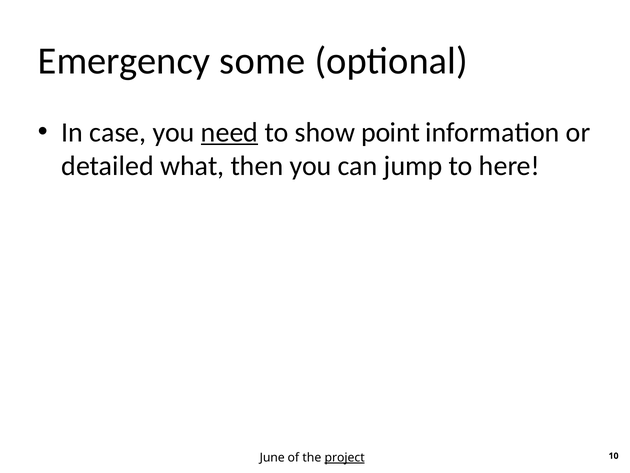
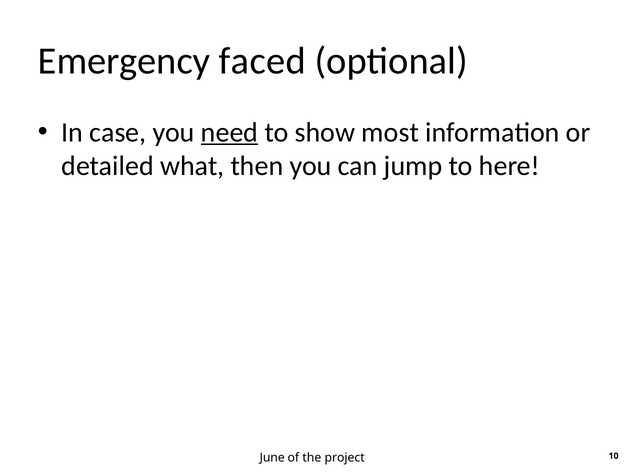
some: some -> faced (262, 61)
point: point -> most (390, 132)
project underline: present -> none (345, 457)
